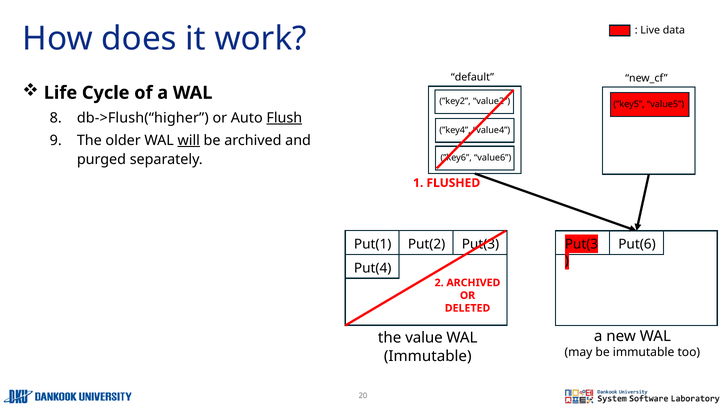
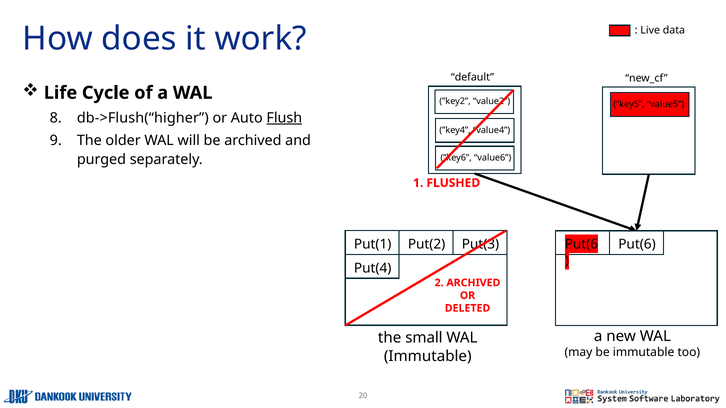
will underline: present -> none (189, 141)
Put(3: Put(3 -> Put(6 (581, 245)
value: value -> small (424, 338)
